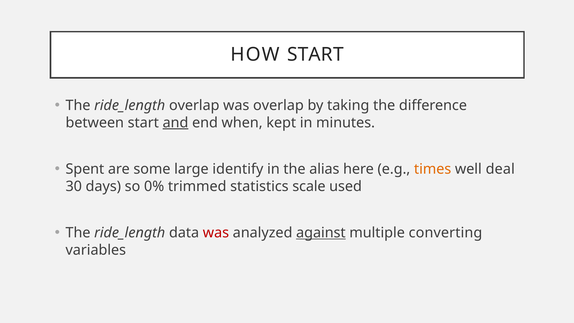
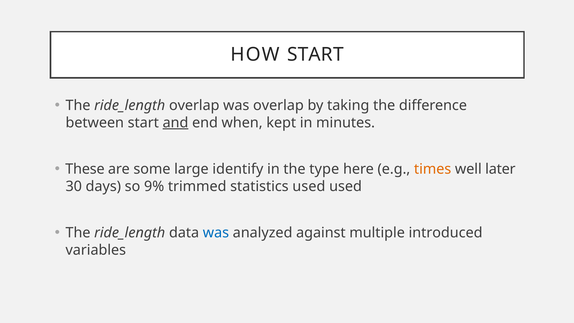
Spent: Spent -> These (85, 169)
alias: alias -> type (324, 169)
deal: deal -> later (500, 169)
0%: 0% -> 9% (154, 186)
statistics scale: scale -> used (309, 186)
was colour: red -> blue (216, 233)
against underline: present -> none (321, 233)
converting: converting -> introduced (446, 233)
